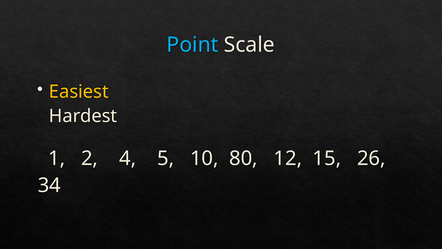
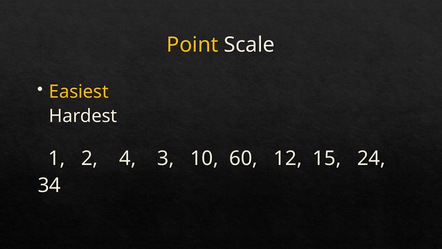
Point colour: light blue -> yellow (193, 45)
5: 5 -> 3 (166, 158)
80: 80 -> 60 (243, 158)
26: 26 -> 24 (371, 158)
